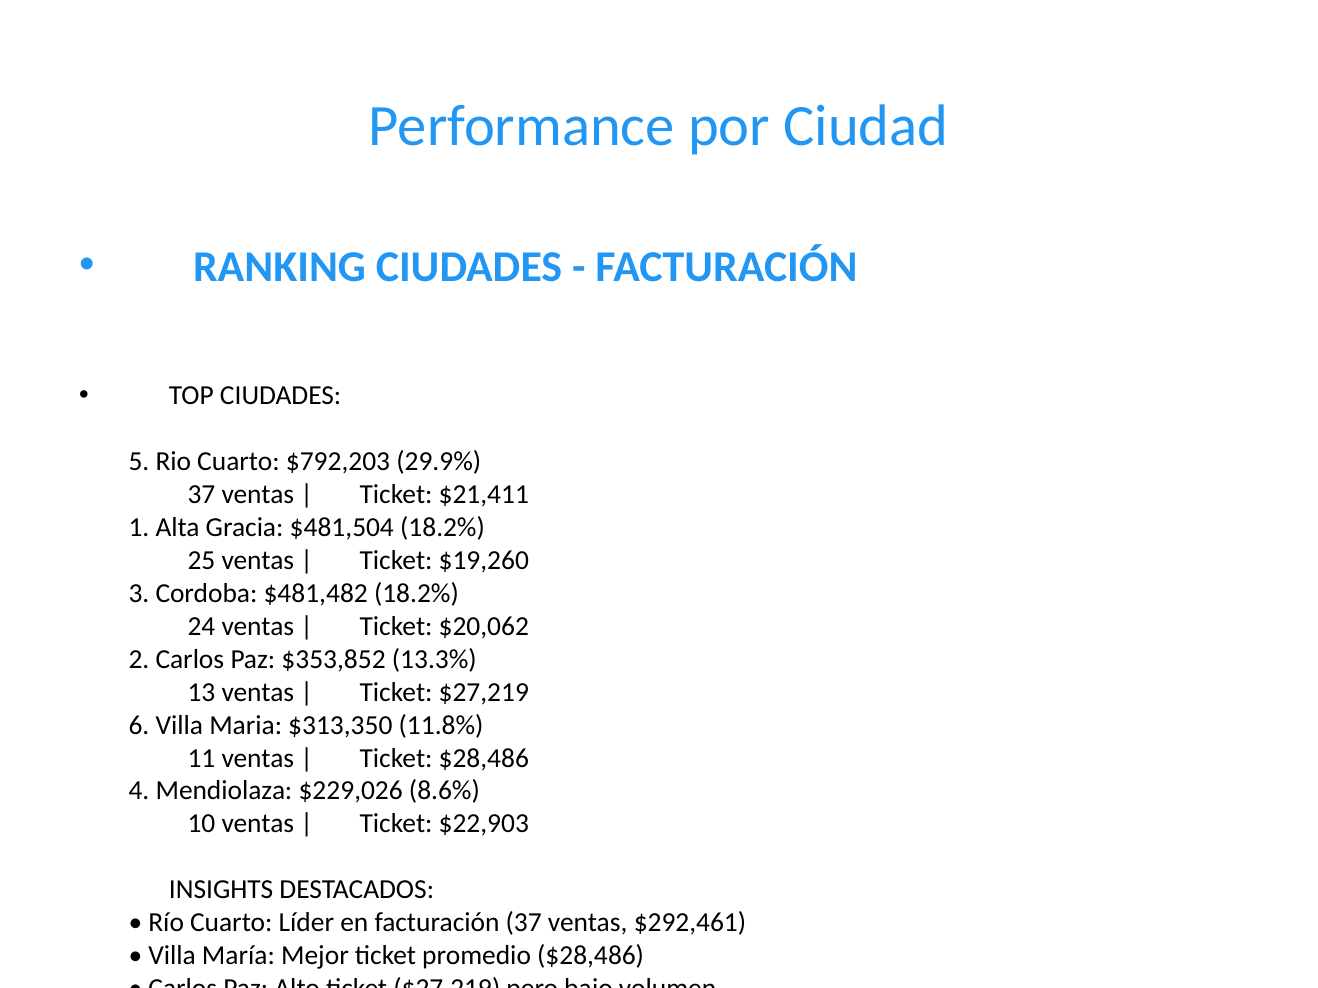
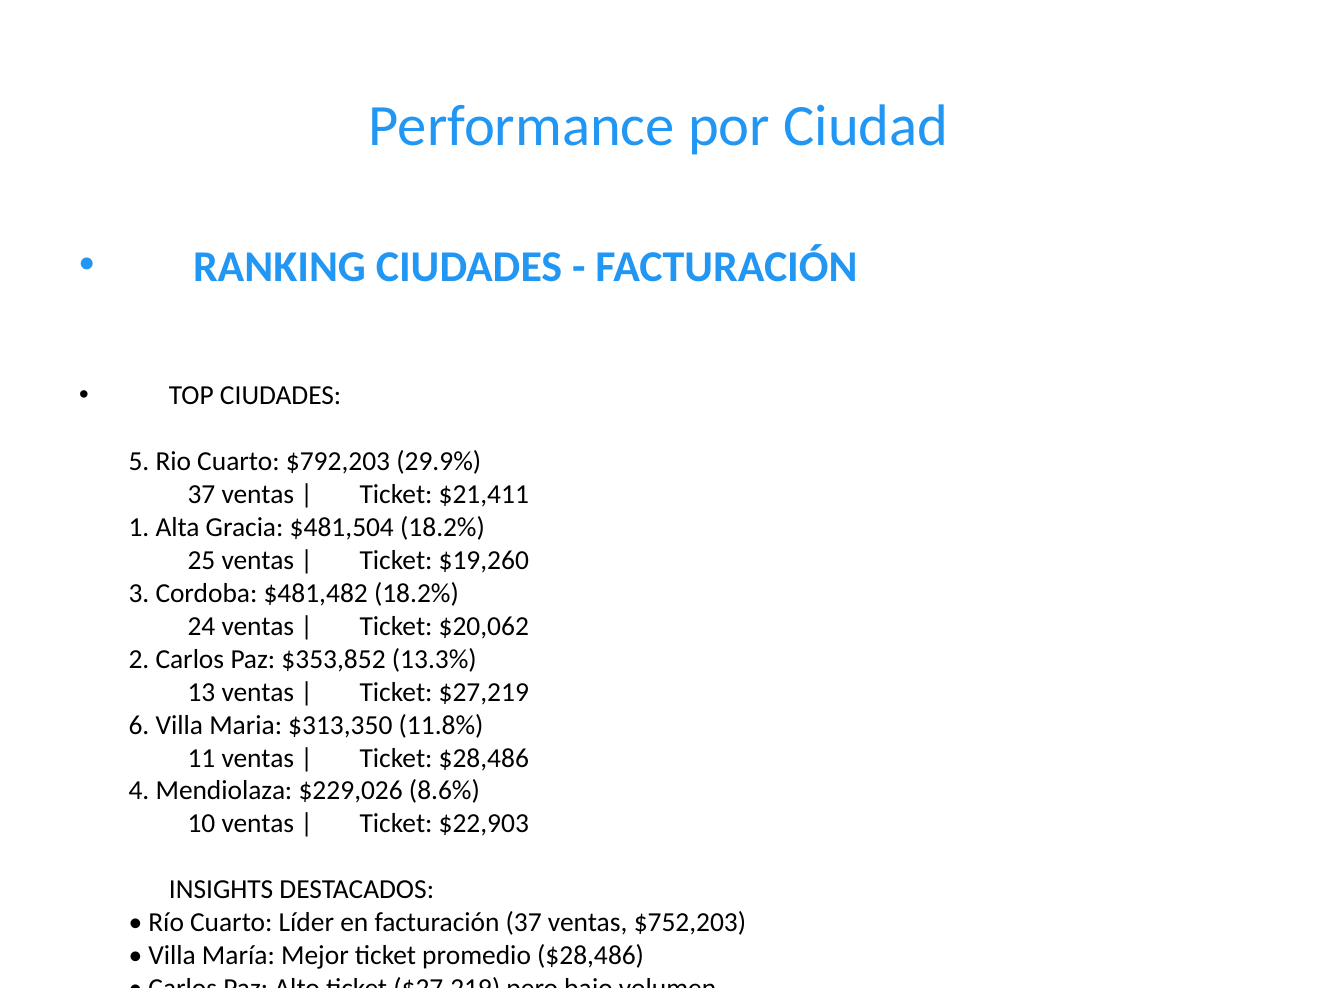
$292,461: $292,461 -> $752,203 (690, 923)
